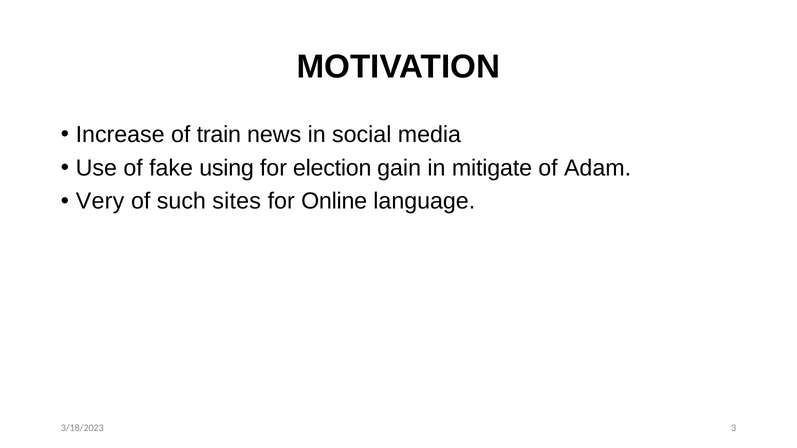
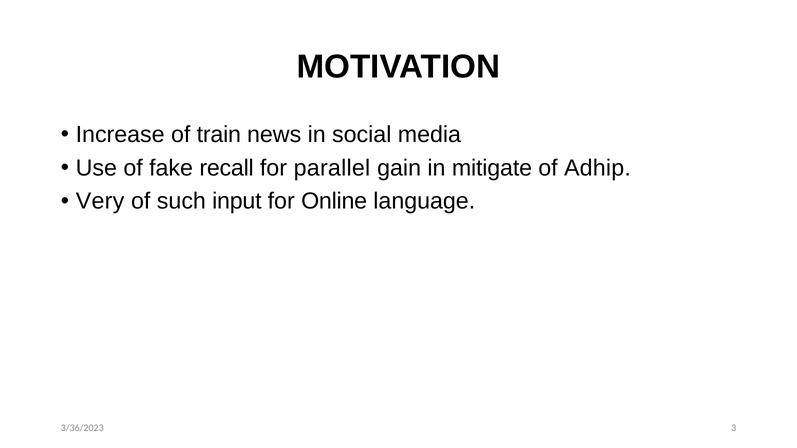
using: using -> recall (227, 168)
election: election -> parallel (332, 168)
Adam: Adam -> Adhip (597, 168)
sites: sites -> input (237, 201)
3/18/2023: 3/18/2023 -> 3/36/2023 (82, 428)
